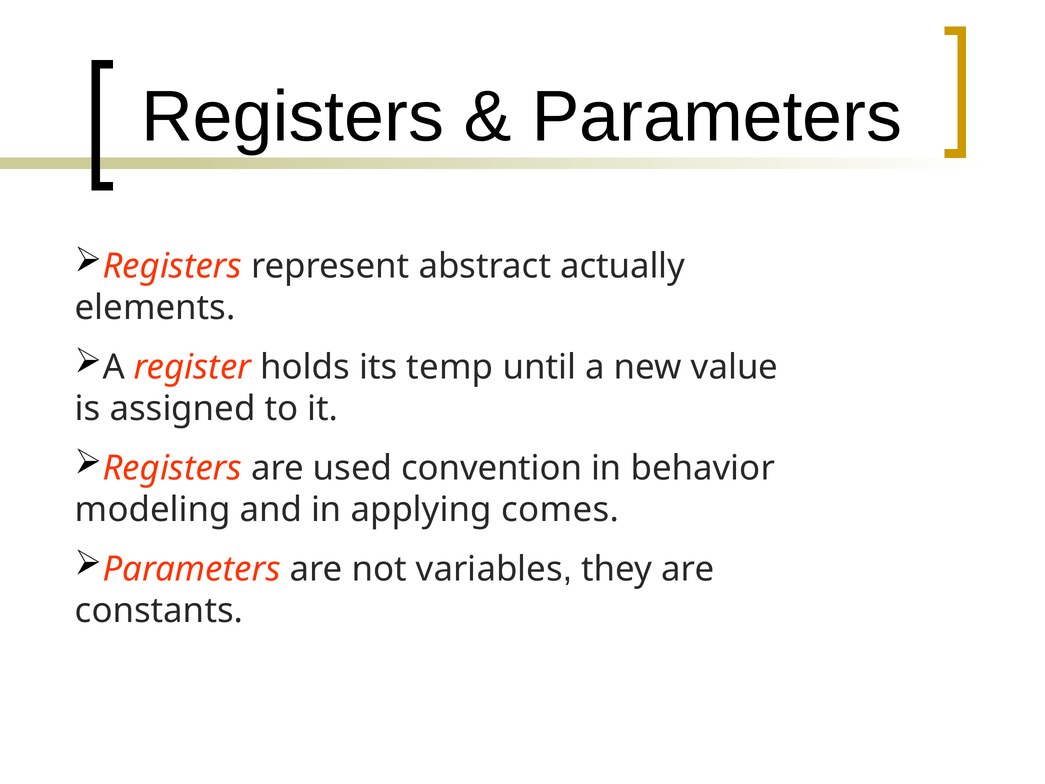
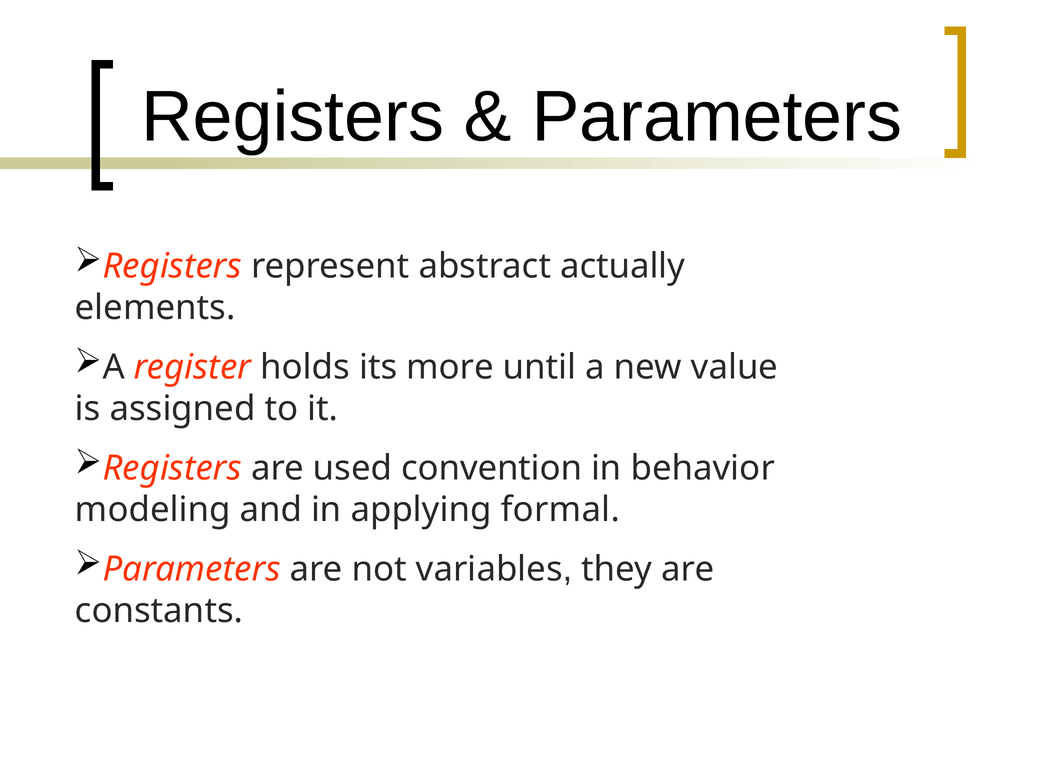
temp: temp -> more (450, 367)
comes: comes -> formal (560, 510)
